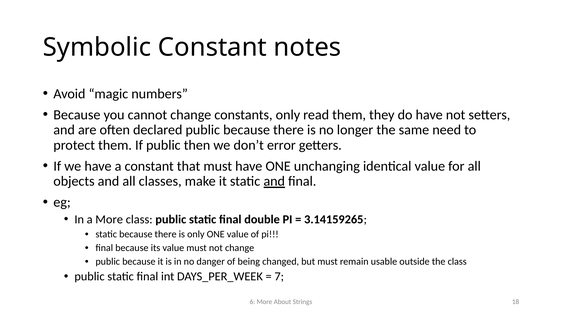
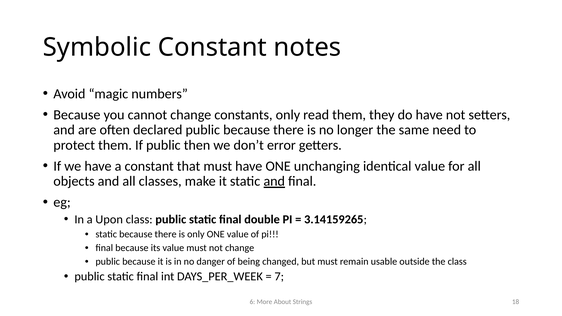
a More: More -> Upon (109, 219)
